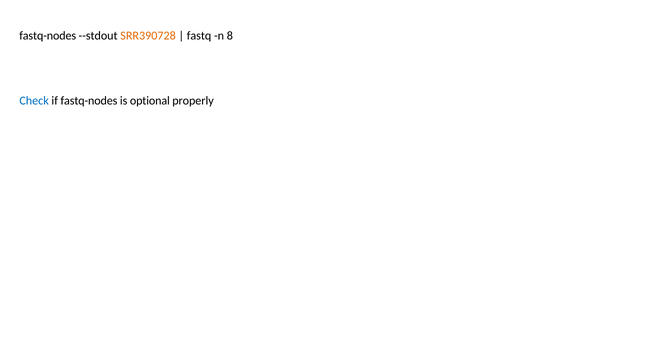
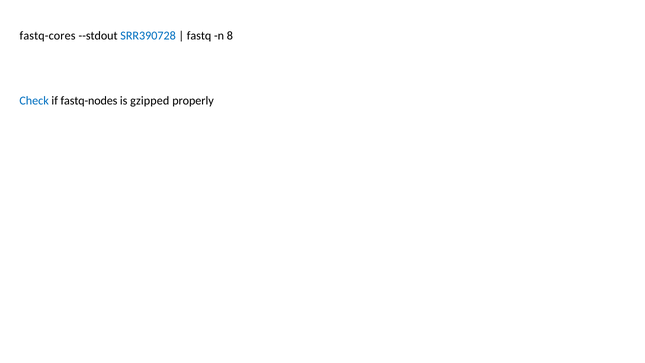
fastq-nodes: fastq-nodes -> fastq-cores (48, 36)
SRR390728 colour: orange -> blue (148, 36)
optional: optional -> gzipped (150, 101)
